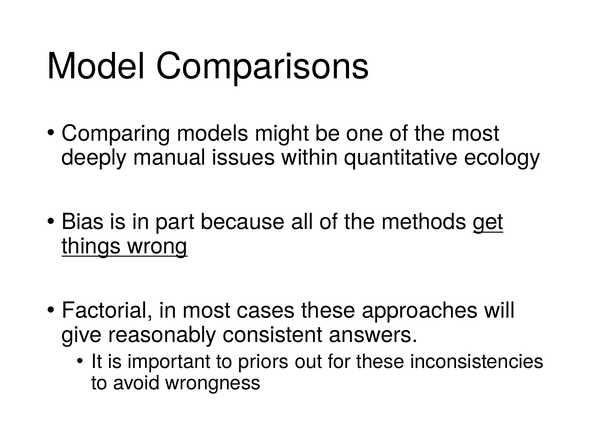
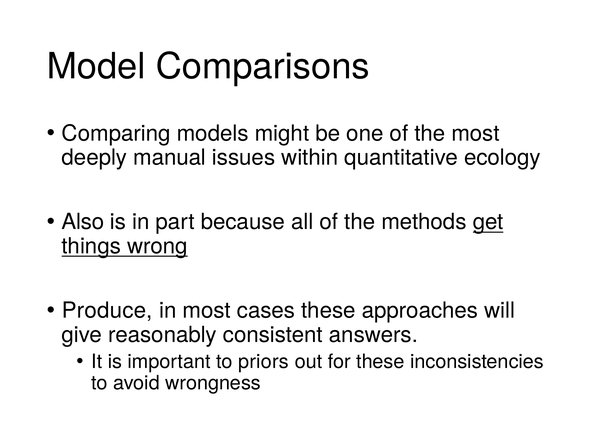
Bias: Bias -> Also (83, 222)
Factorial: Factorial -> Produce (107, 311)
